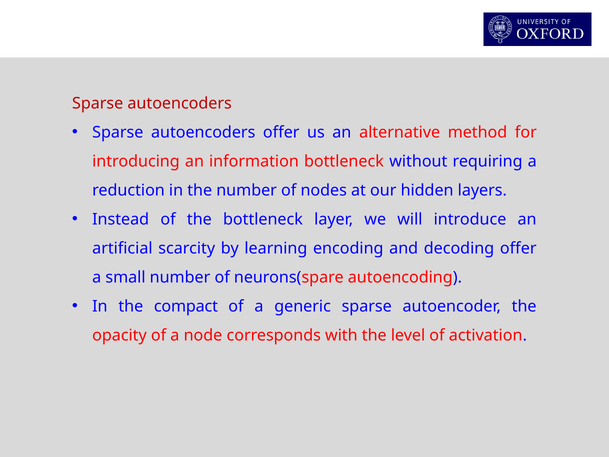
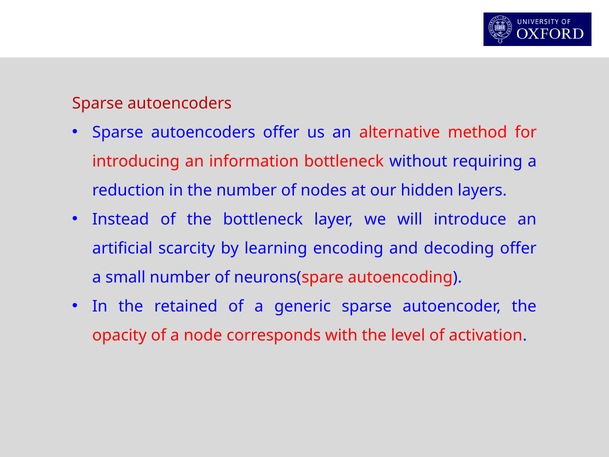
compact: compact -> retained (186, 306)
